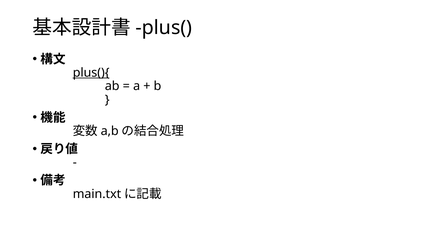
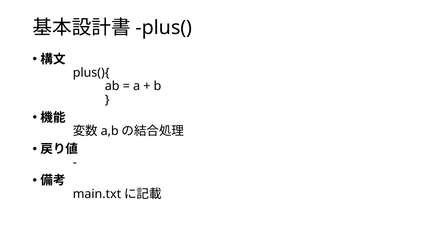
plus(){ underline: present -> none (91, 73)
